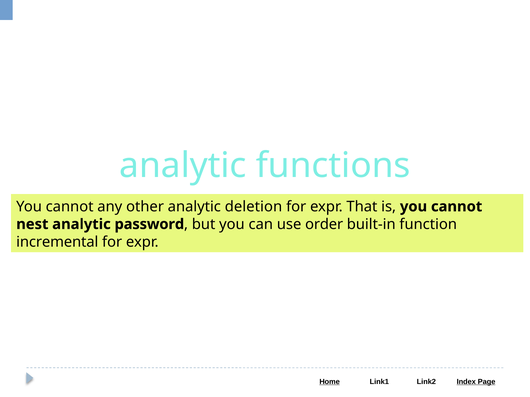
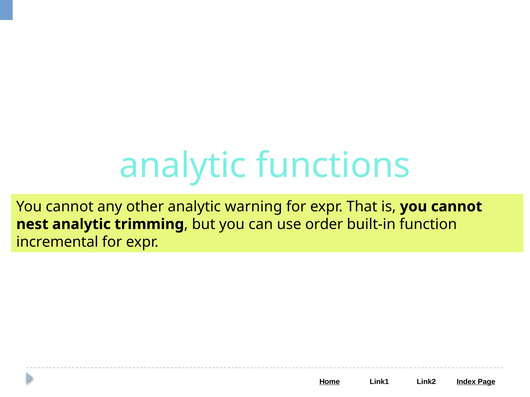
deletion: deletion -> warning (254, 207)
password: password -> trimming (149, 224)
